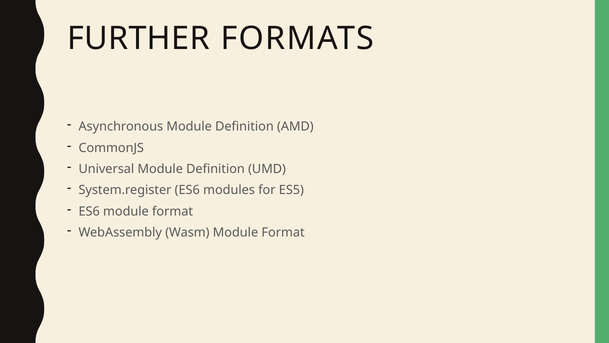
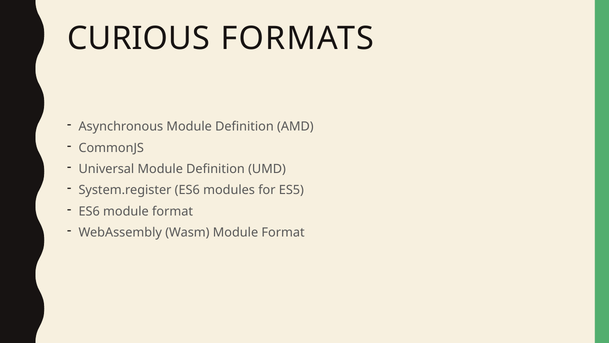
FURTHER: FURTHER -> CURIOUS (139, 39)
